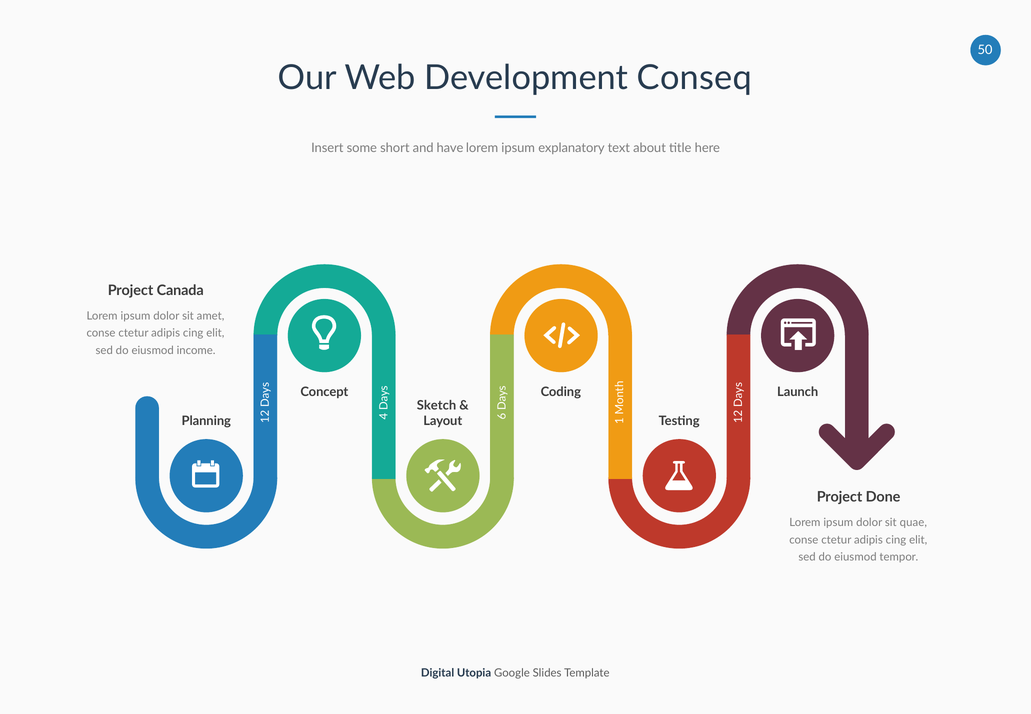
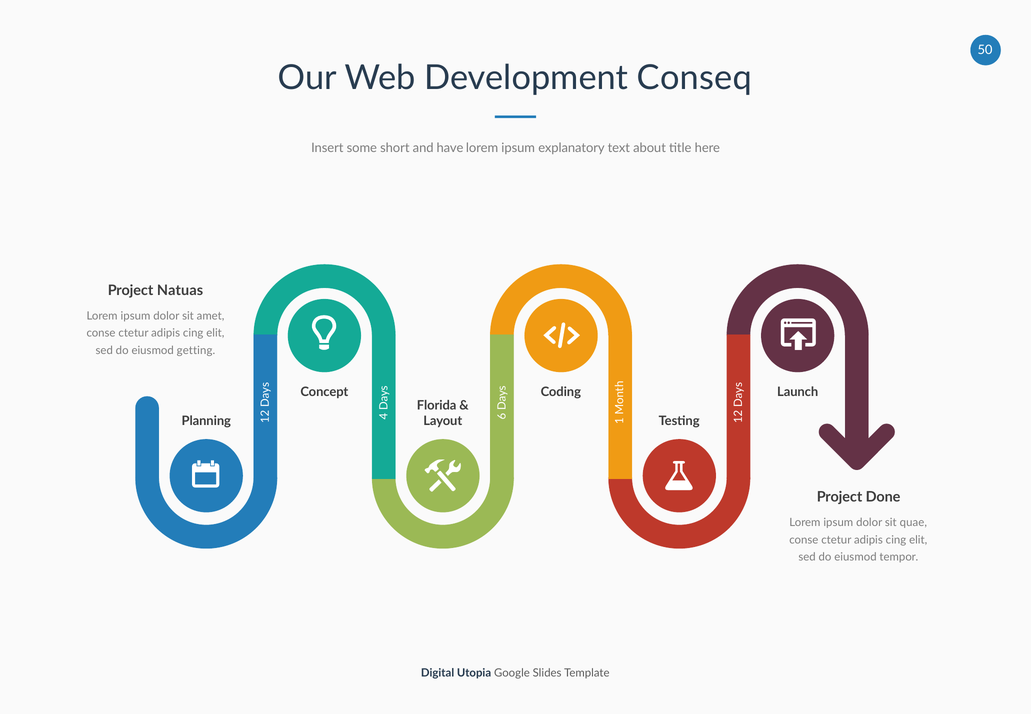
Canada: Canada -> Natuas (180, 290)
income: income -> getting (196, 350)
Sketch: Sketch -> Florida (437, 405)
